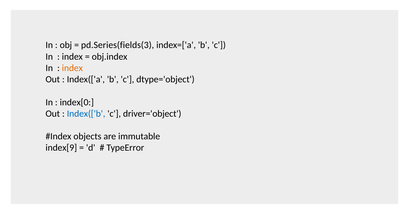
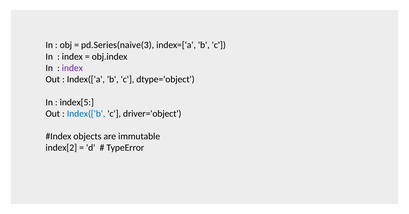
pd.Series(fields(3: pd.Series(fields(3 -> pd.Series(naive(3 (118, 45)
index colour: orange -> purple (72, 68)
index[0: index[0 -> index[5 (77, 102)
index[9: index[9 -> index[2 (61, 148)
